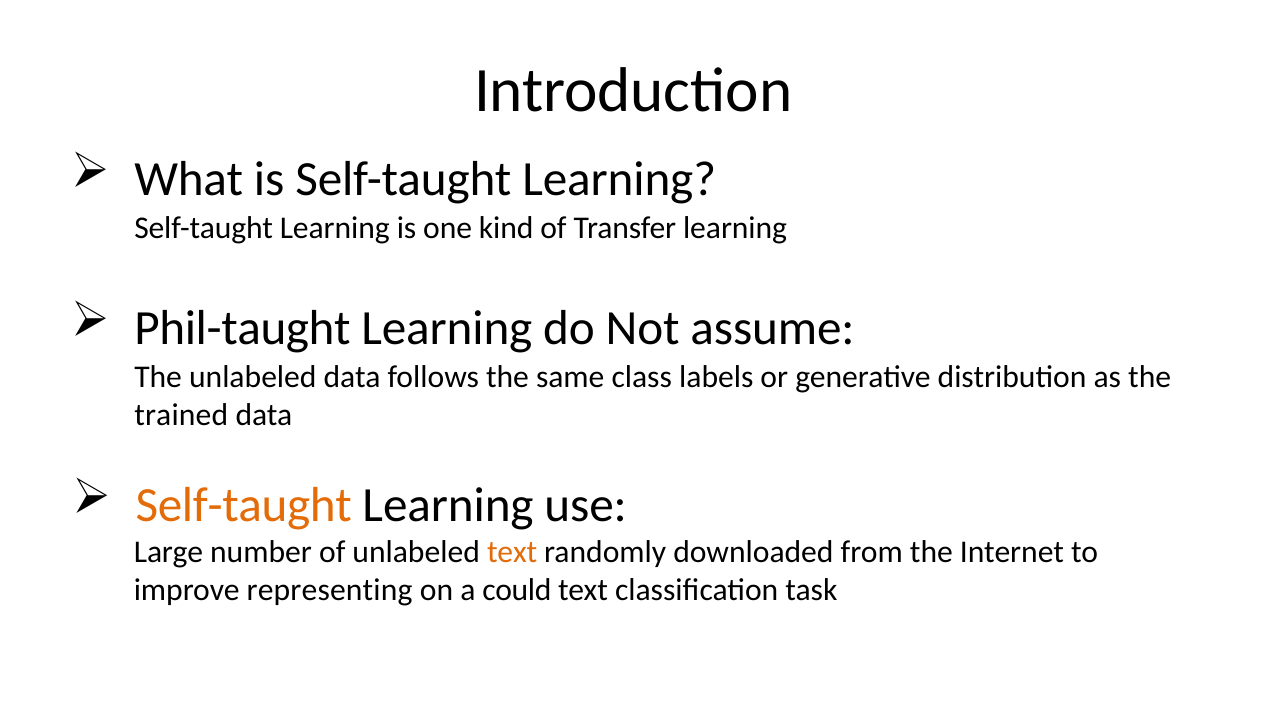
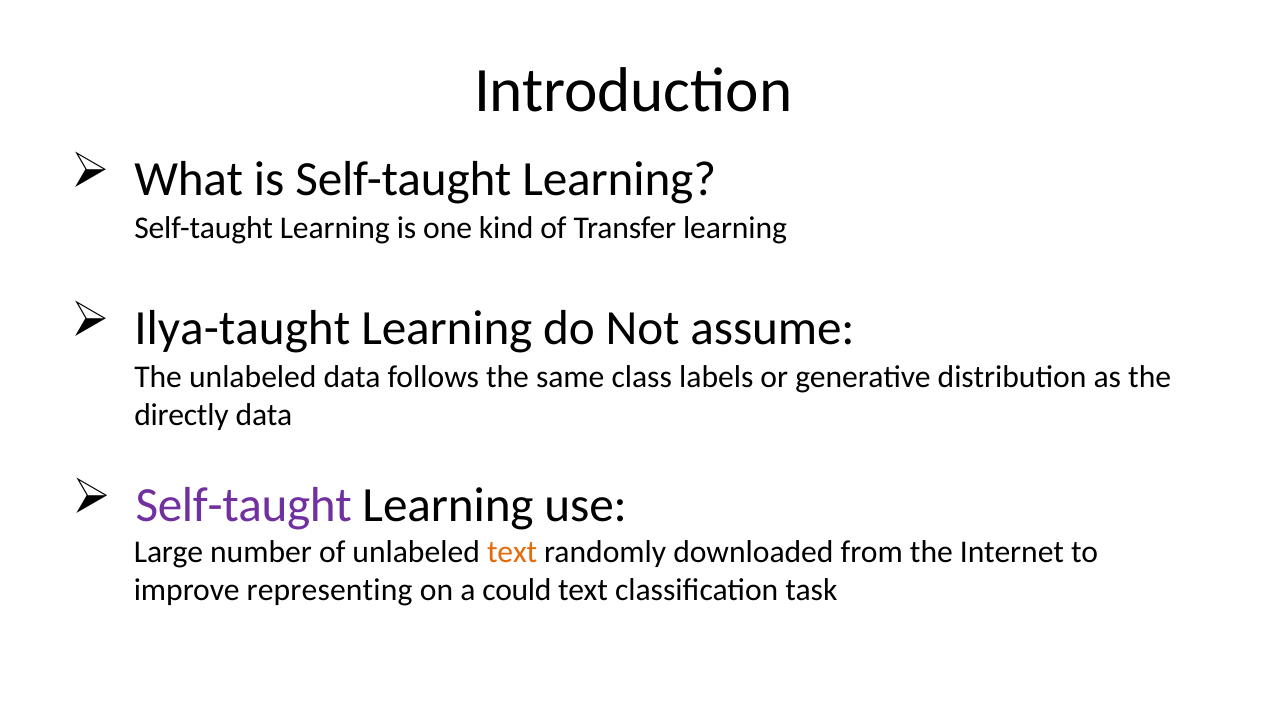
Phil-taught: Phil-taught -> Ilya-taught (242, 328)
trained: trained -> directly (181, 415)
Self-taught colour: orange -> purple (244, 506)
